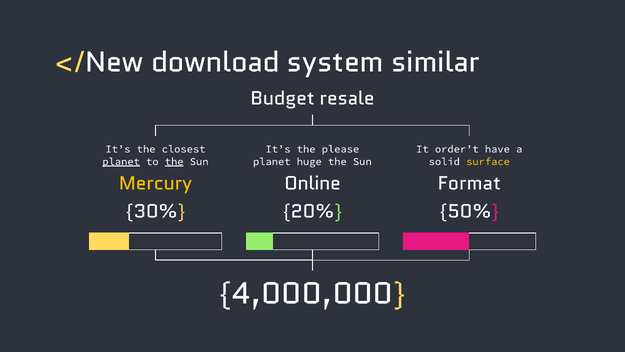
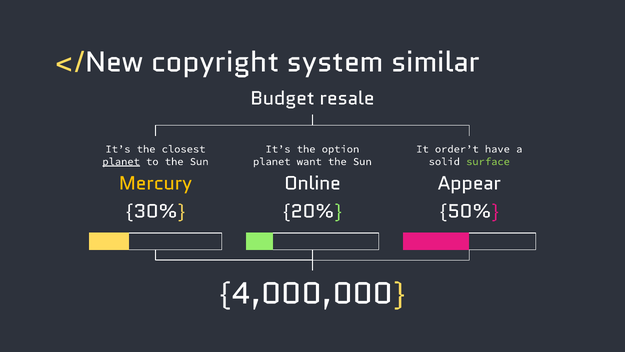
download: download -> copyright (215, 62)
please: please -> option (340, 149)
the underline: present -> none (174, 161)
huge: huge -> want (309, 161)
surface colour: yellow -> light green (488, 161)
Format: Format -> Appear (469, 183)
